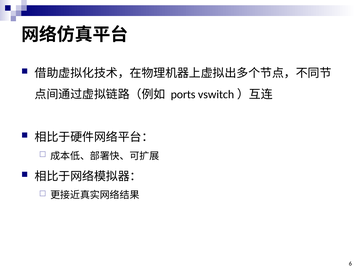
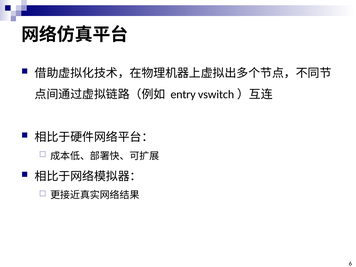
ports: ports -> entry (183, 94)
